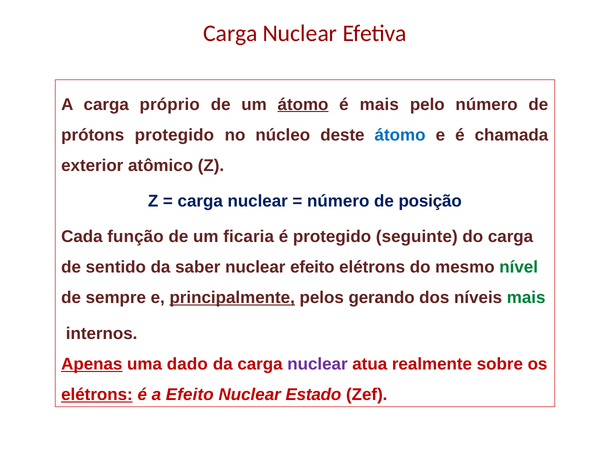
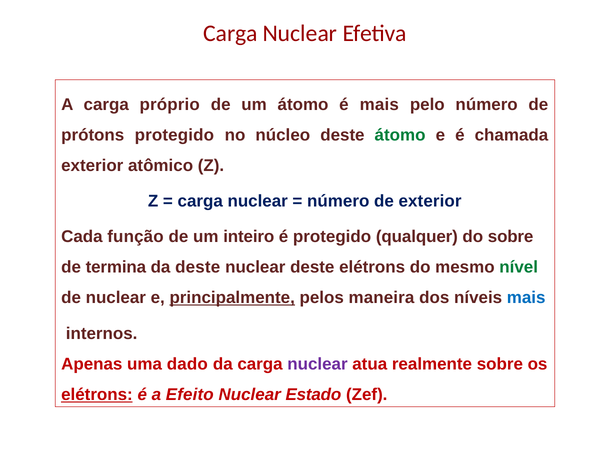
átomo underline: present -> none (303, 104)
átomo colour: blue -> green (400, 135)
de posição: posição -> exterior (430, 201)
ficaria: ficaria -> inteiro (249, 237)
seguinte: seguinte -> qualquer (417, 237)
do carga: carga -> sobre (511, 237)
sentido: sentido -> termina (116, 267)
da saber: saber -> deste (198, 267)
nuclear efeito: efeito -> deste (312, 267)
de sempre: sempre -> nuclear (116, 298)
gerando: gerando -> maneira (381, 298)
mais colour: green -> blue (526, 298)
Apenas underline: present -> none (92, 364)
